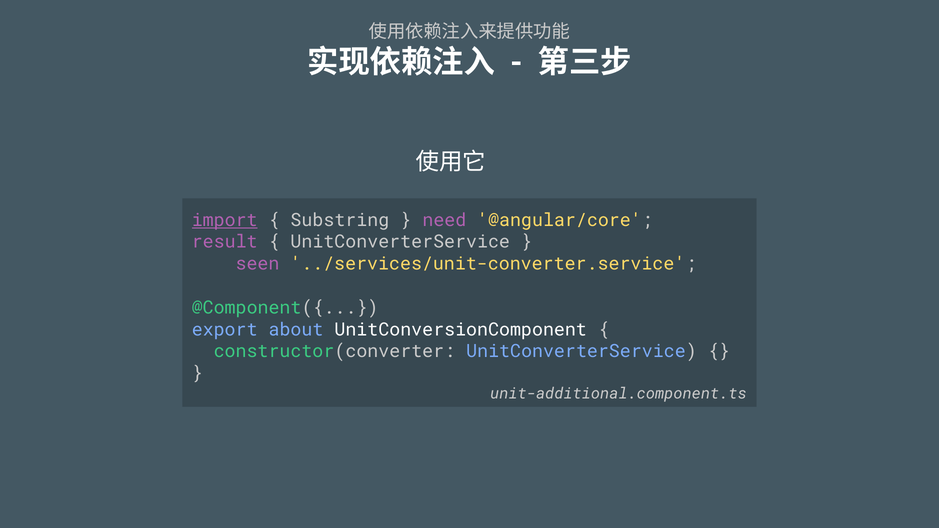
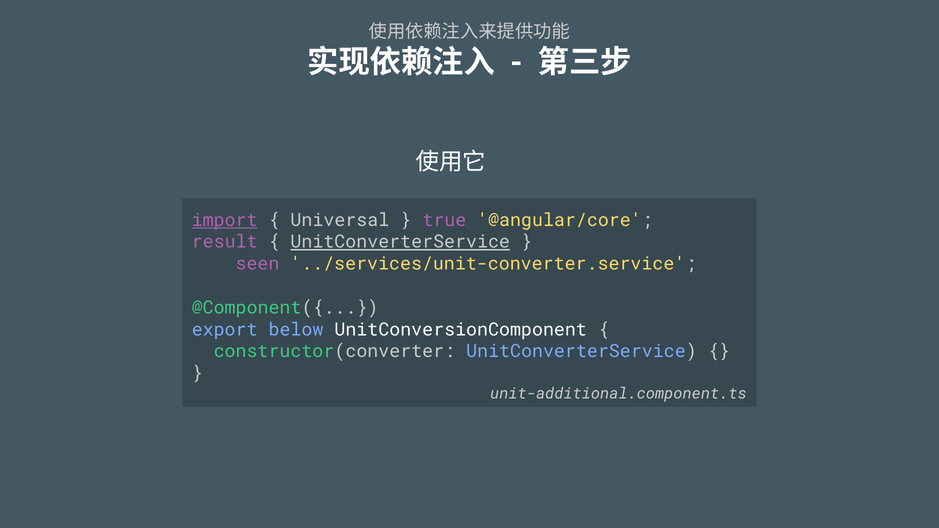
Substring: Substring -> Universal (340, 220)
need: need -> true (444, 220)
UnitConverterService underline: none -> present (400, 242)
about: about -> below (296, 330)
